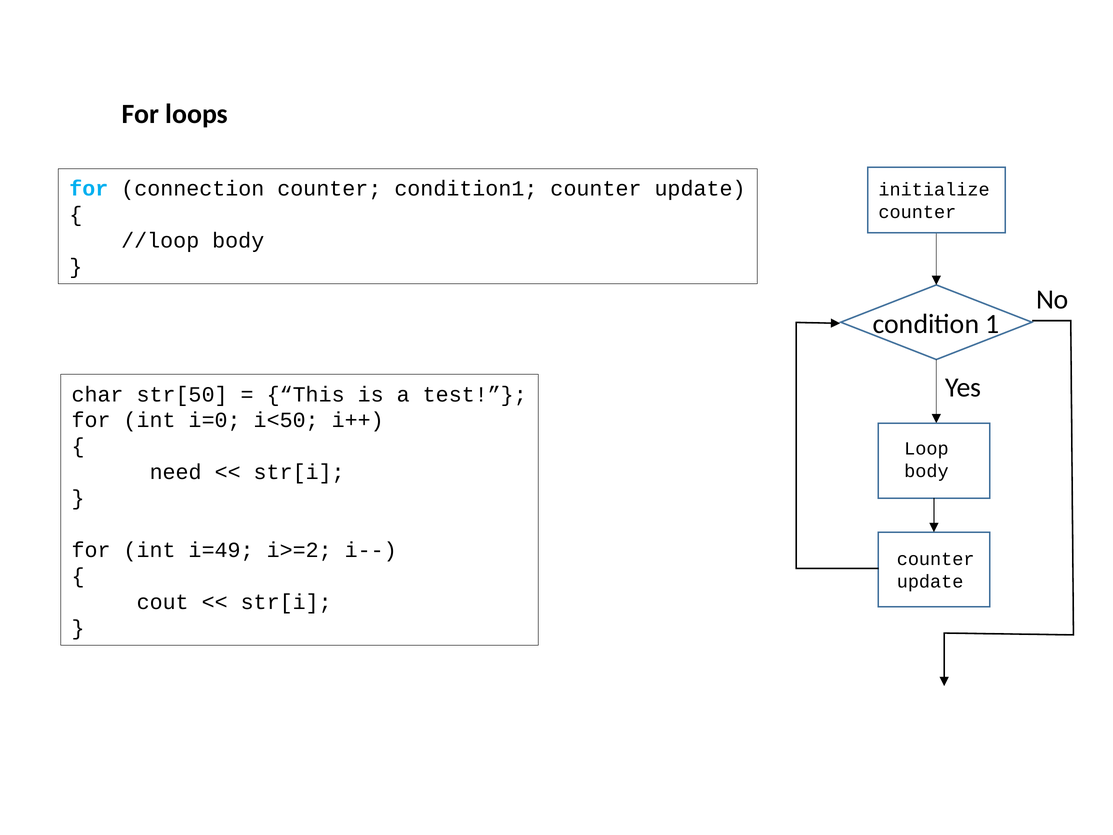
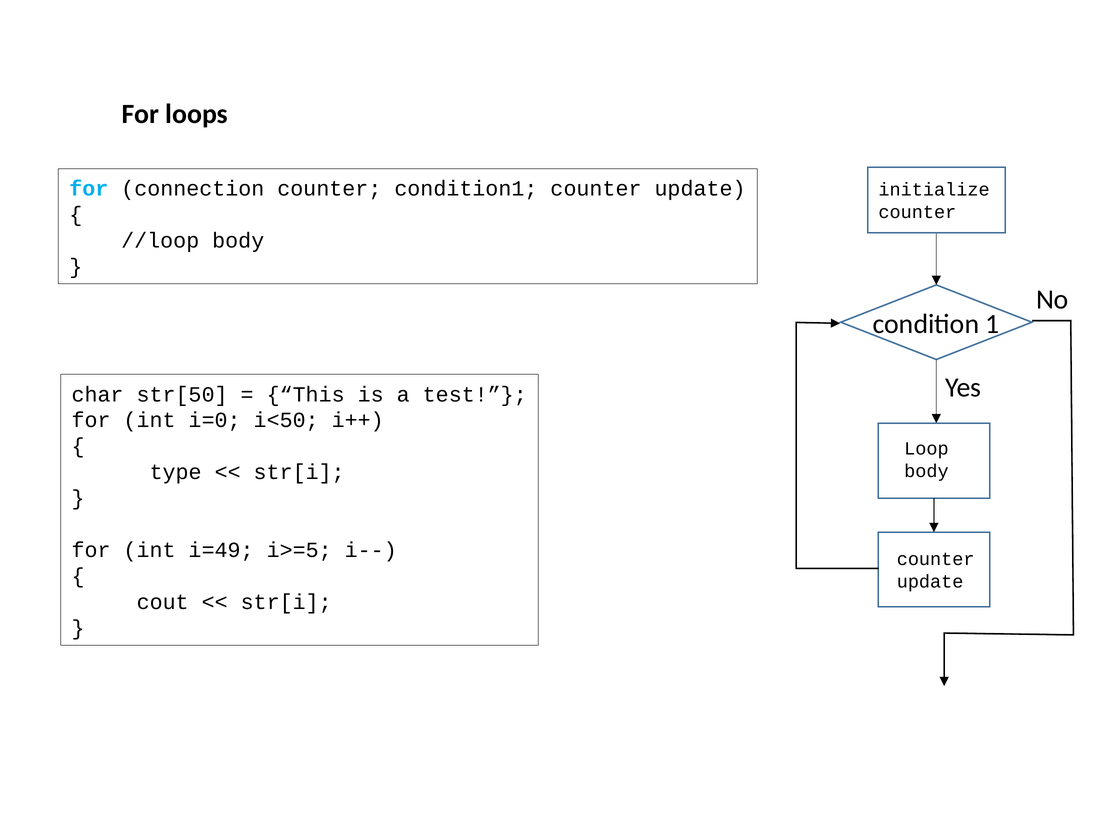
need: need -> type (176, 472)
i>=2: i>=2 -> i>=5 (299, 550)
